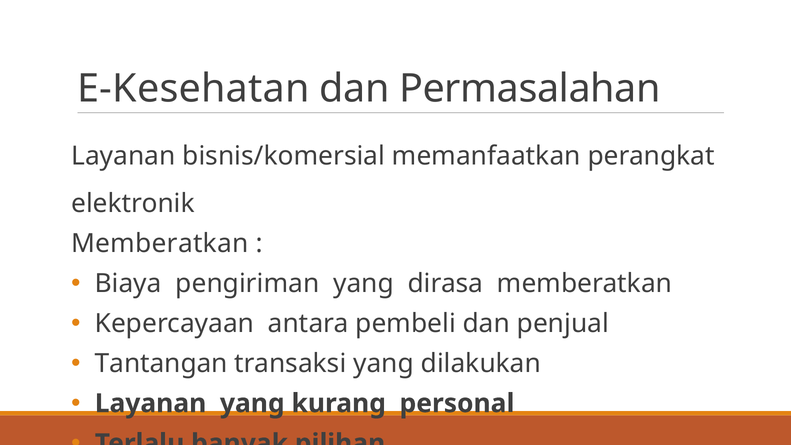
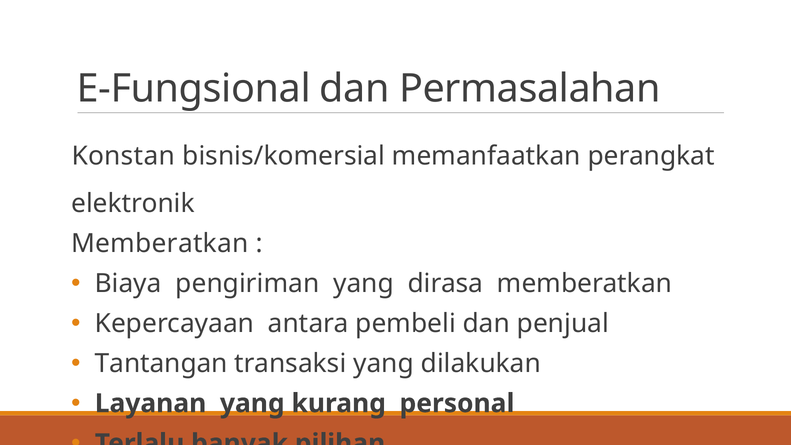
E-Kesehatan: E-Kesehatan -> E-Fungsional (194, 89)
Layanan: Layanan -> Konstan (123, 156)
